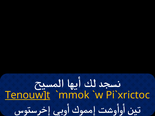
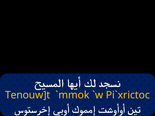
Tenouw]t underline: present -> none (28, 95)
